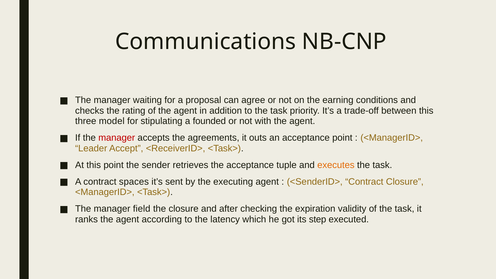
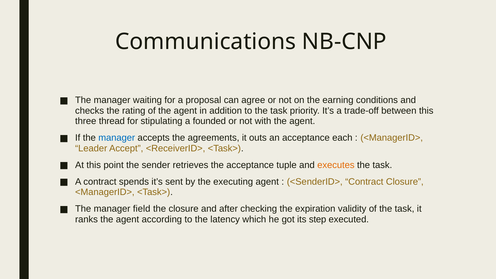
model: model -> thread (112, 121)
manager colour: red -> blue (117, 138)
acceptance point: point -> each (342, 138)
spaces: spaces -> spends (134, 182)
